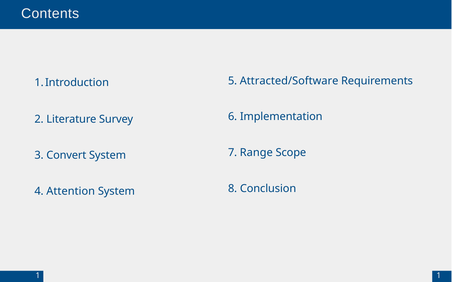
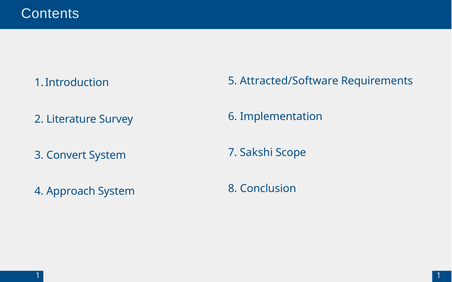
Range: Range -> Sakshi (256, 153)
Attention: Attention -> Approach (71, 191)
